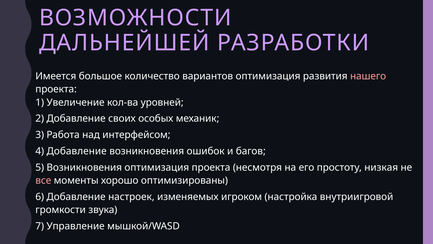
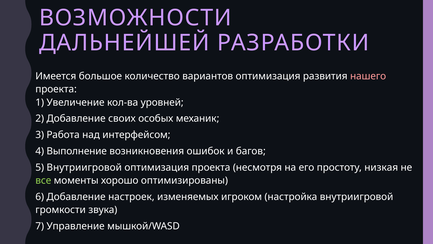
4 Добавление: Добавление -> Выполнение (77, 151)
5 Возникновения: Возникновения -> Внутриигровой (84, 167)
все colour: pink -> light green (43, 180)
